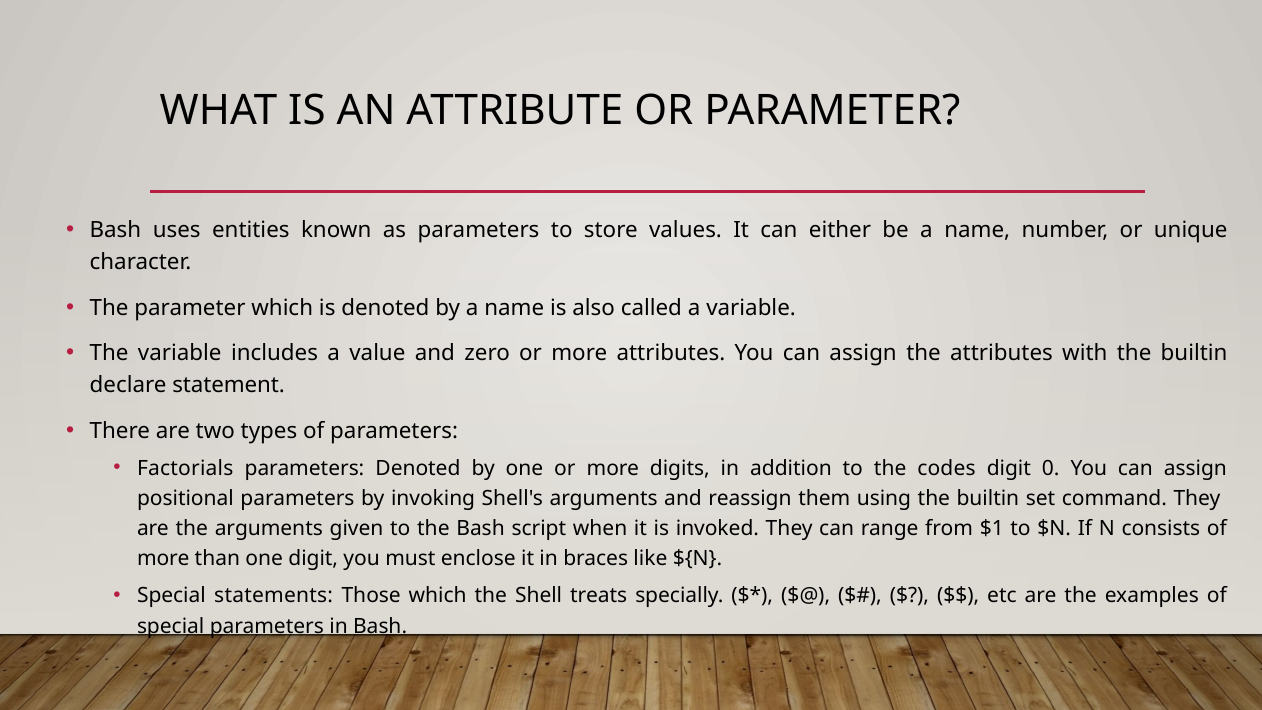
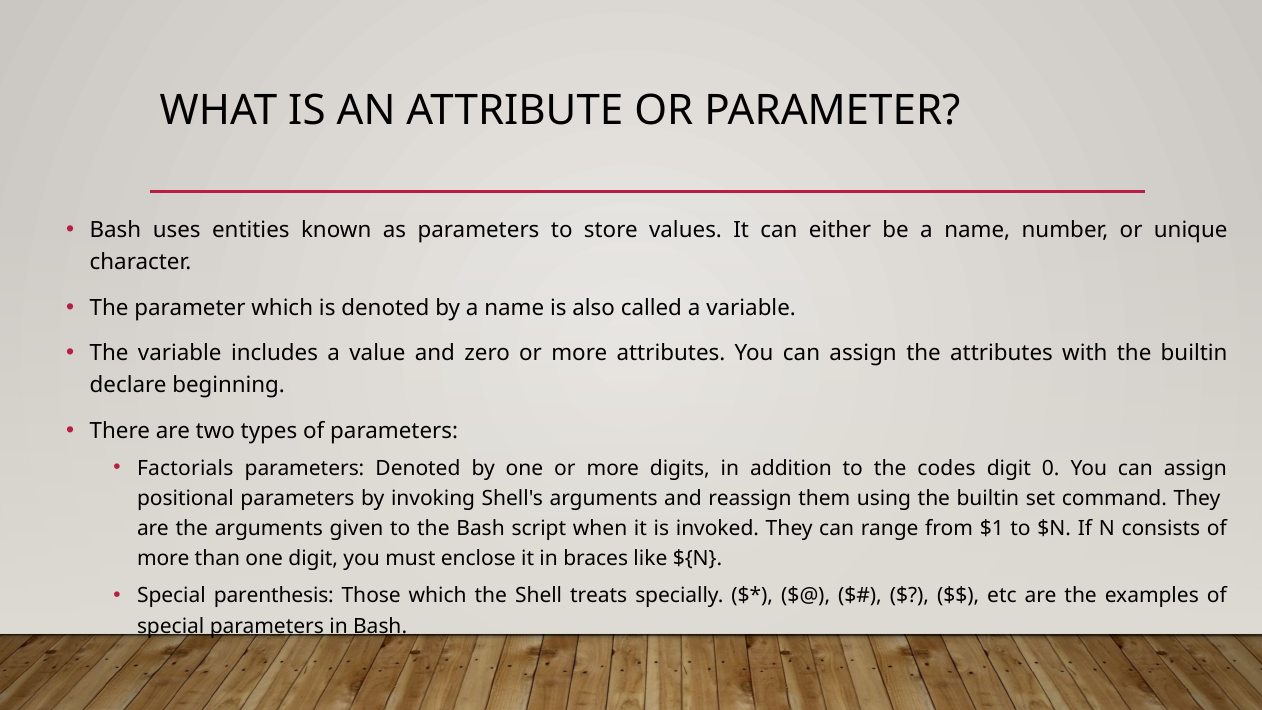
statement: statement -> beginning (229, 385)
statements: statements -> parenthesis (274, 596)
